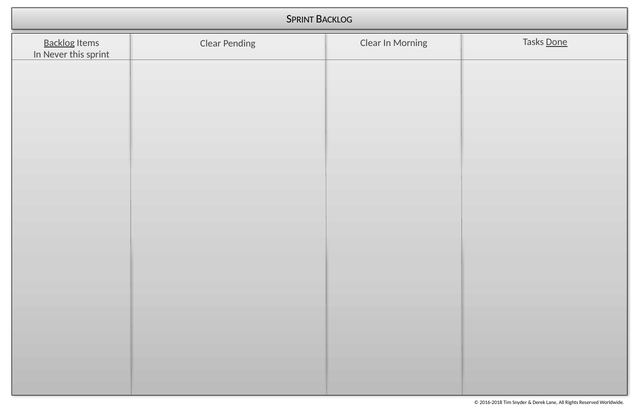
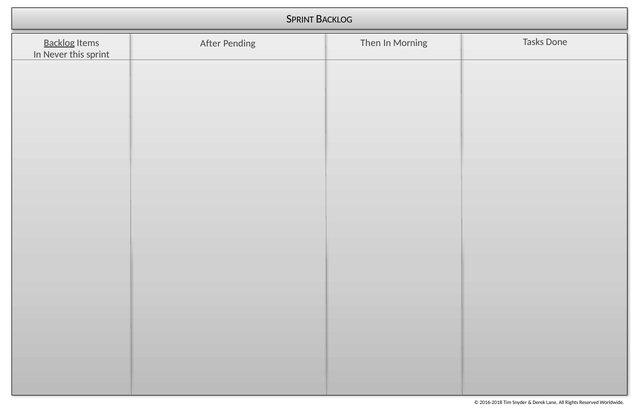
Clear: Clear -> After (211, 43)
Pending Clear: Clear -> Then (371, 43)
Done underline: present -> none (557, 42)
